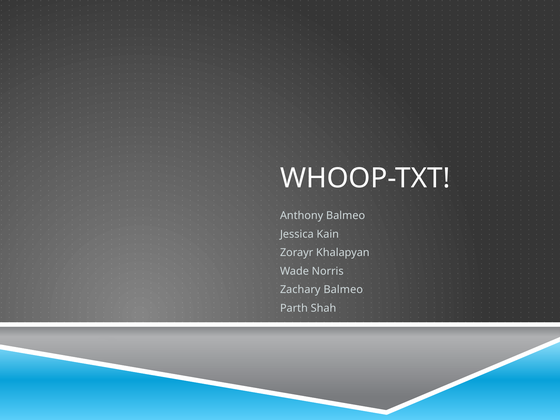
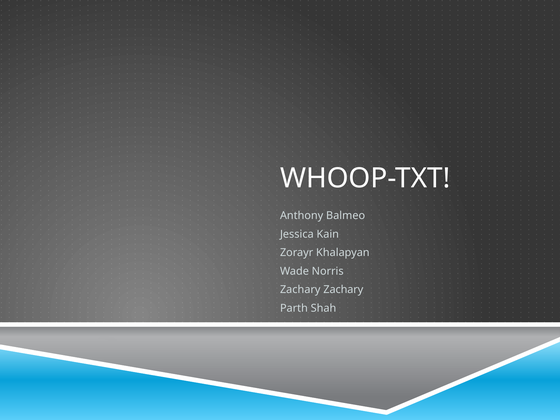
Zachary Balmeo: Balmeo -> Zachary (343, 290)
